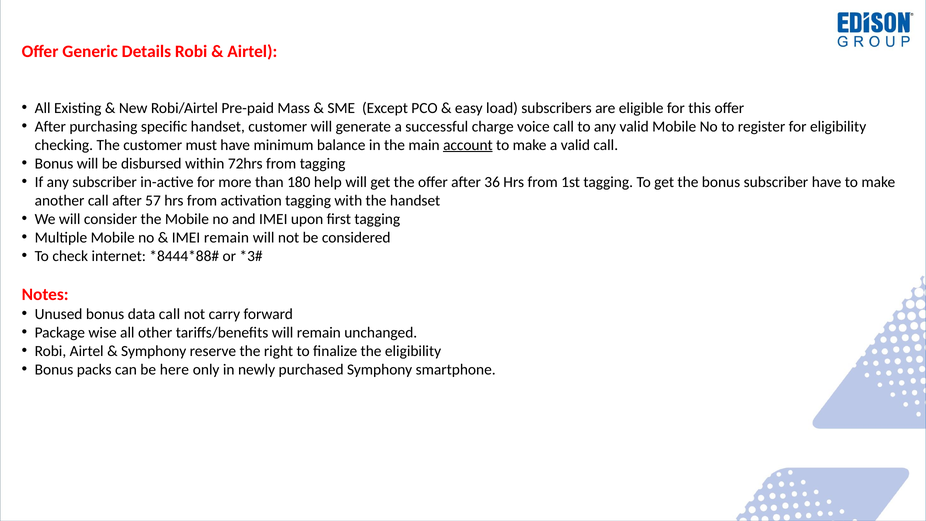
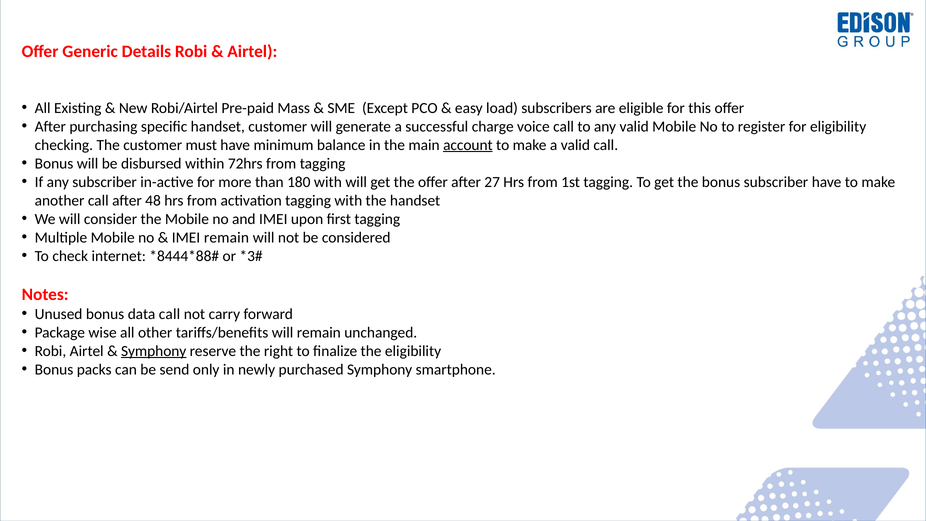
180 help: help -> with (328, 182)
36: 36 -> 27 (492, 182)
57: 57 -> 48 (153, 201)
Symphony underline: none -> present (154, 351)
here: here -> send (174, 369)
